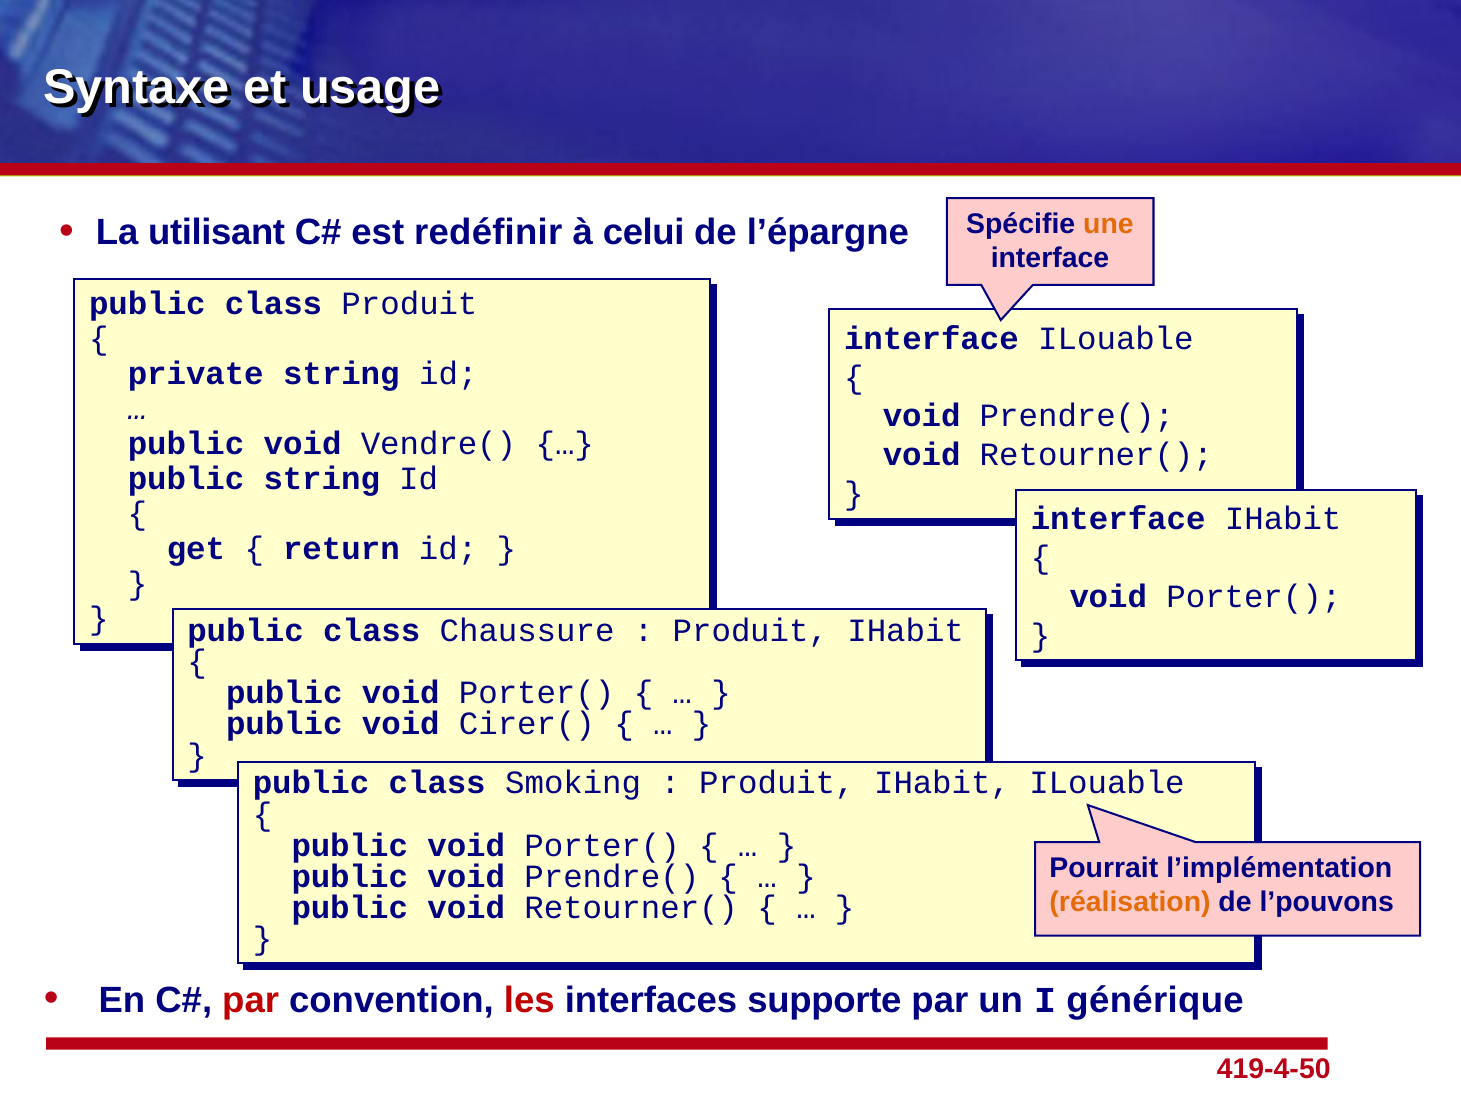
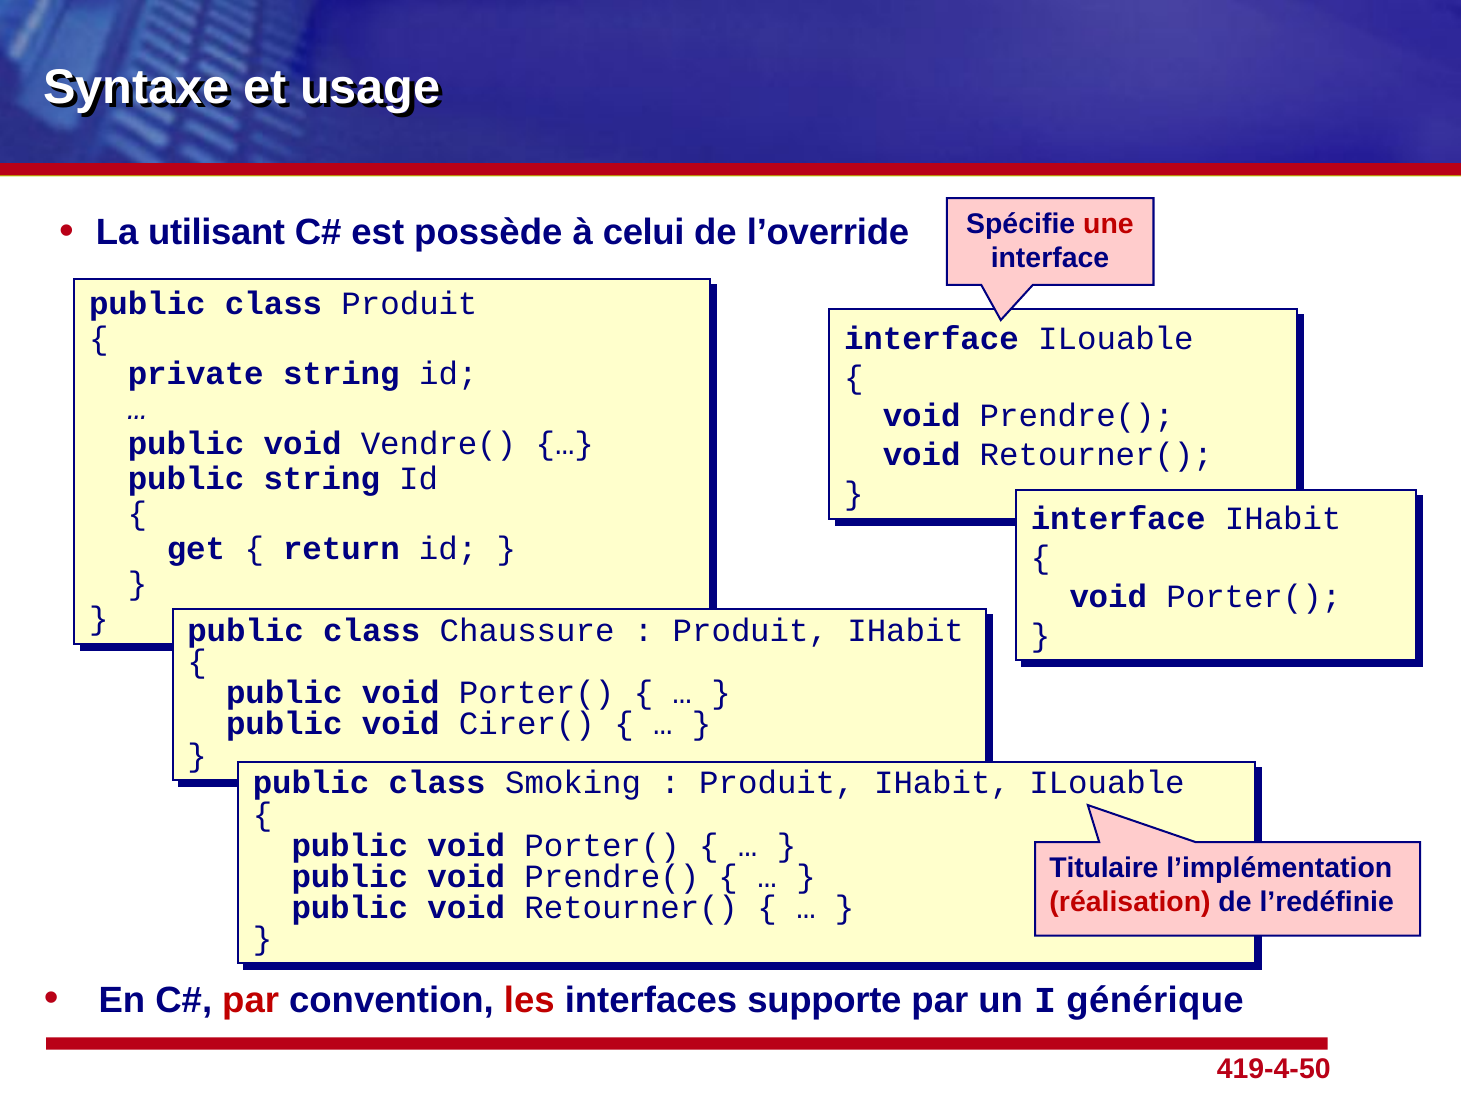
redéfinir: redéfinir -> possède (488, 232)
l’épargne: l’épargne -> l’override (828, 232)
une colour: orange -> red (1108, 224)
Pourrait: Pourrait -> Titulaire (1104, 868)
réalisation colour: orange -> red (1130, 902)
l’pouvons: l’pouvons -> l’redéfinie (1327, 902)
